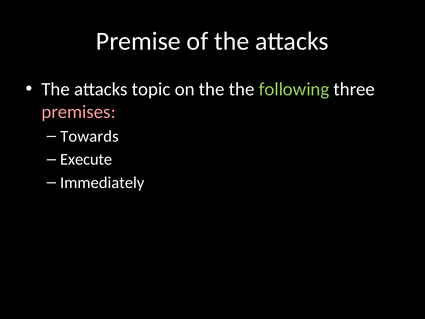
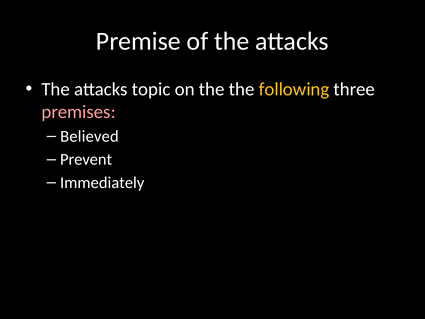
following colour: light green -> yellow (294, 89)
Towards: Towards -> Believed (89, 136)
Execute: Execute -> Prevent (86, 159)
